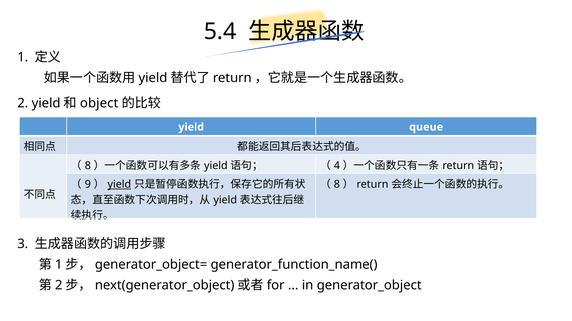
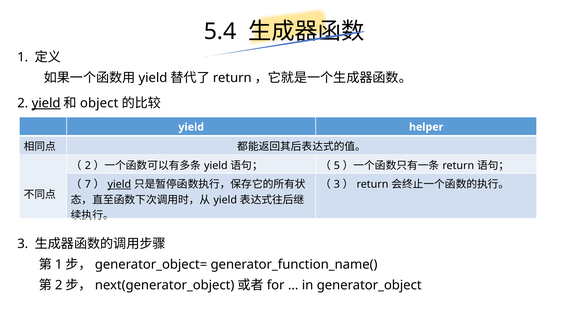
yield underline: none -> present (46, 103)
queue: queue -> helper (426, 127)
8: 8 -> 2 (88, 166)
4: 4 -> 5 (337, 166)
9: 9 -> 7 (88, 185)
8: 8 -> 3 (337, 185)
